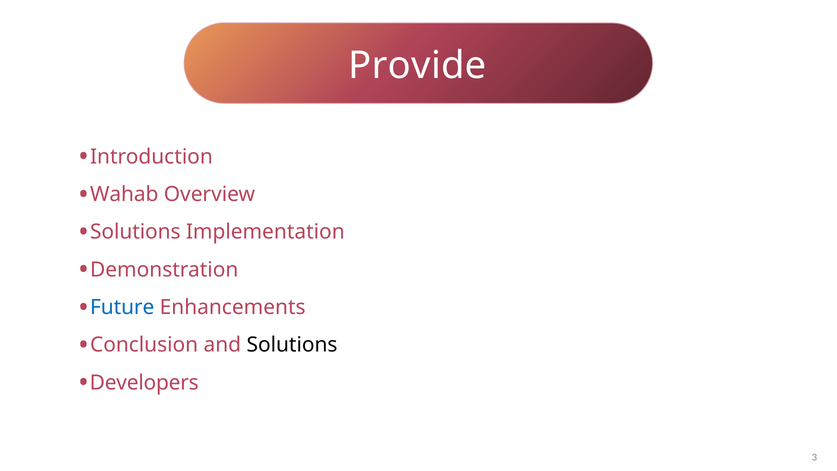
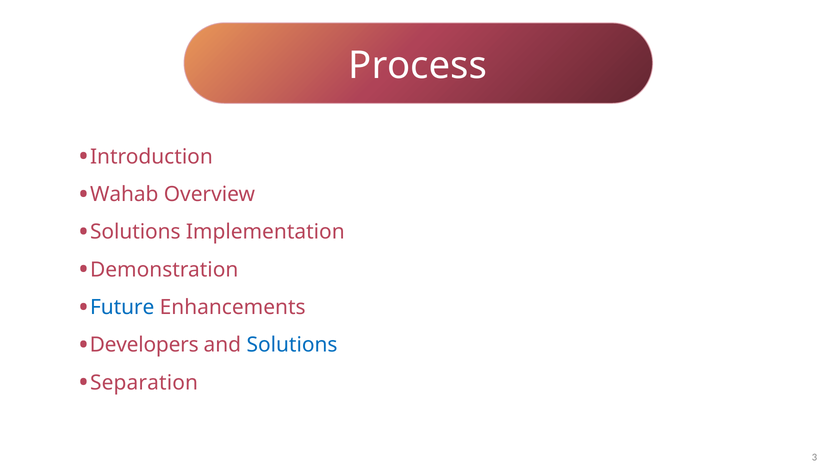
Provide: Provide -> Process (418, 66)
Conclusion: Conclusion -> Developers (144, 345)
Solutions colour: black -> blue (292, 345)
Developers: Developers -> Separation (144, 383)
